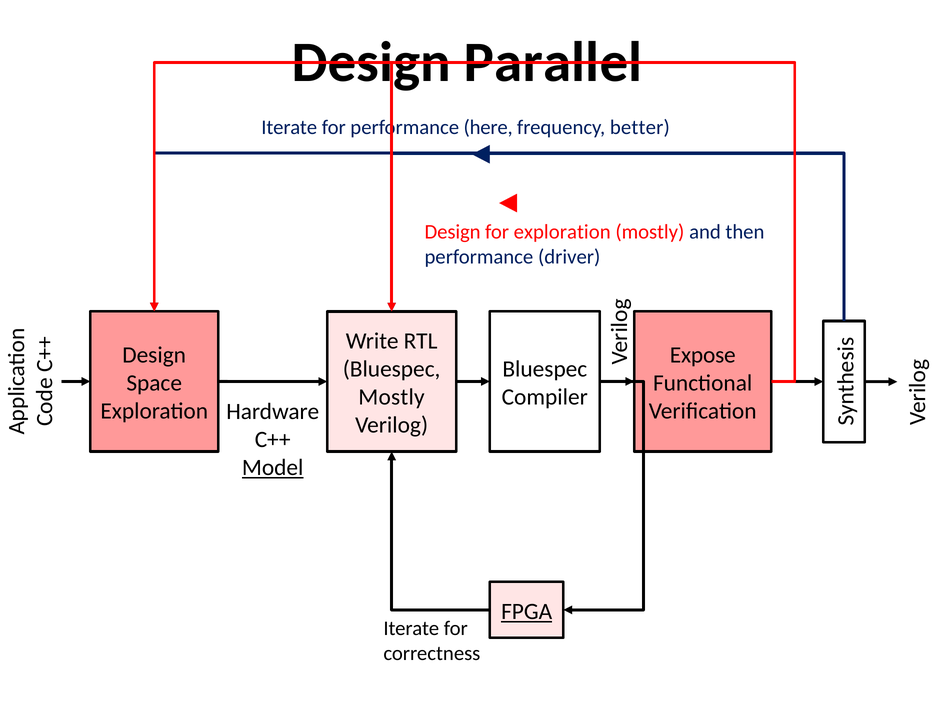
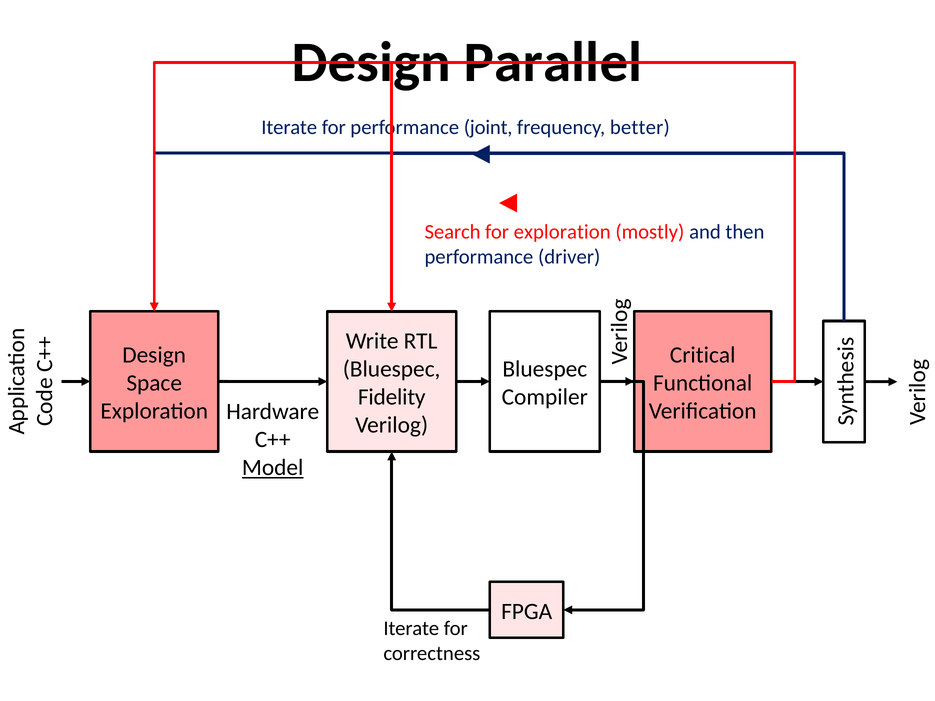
here: here -> joint (488, 128)
Design: Design -> Search (453, 232)
Expose: Expose -> Critical (703, 355)
Mostly: Mostly -> Fidelity (392, 397)
FPGA underline: present -> none (527, 612)
